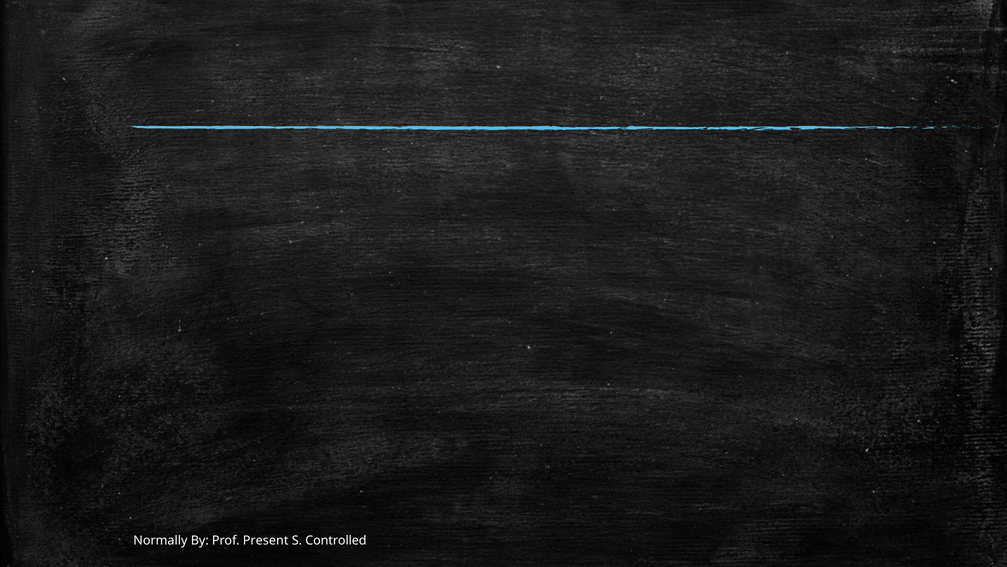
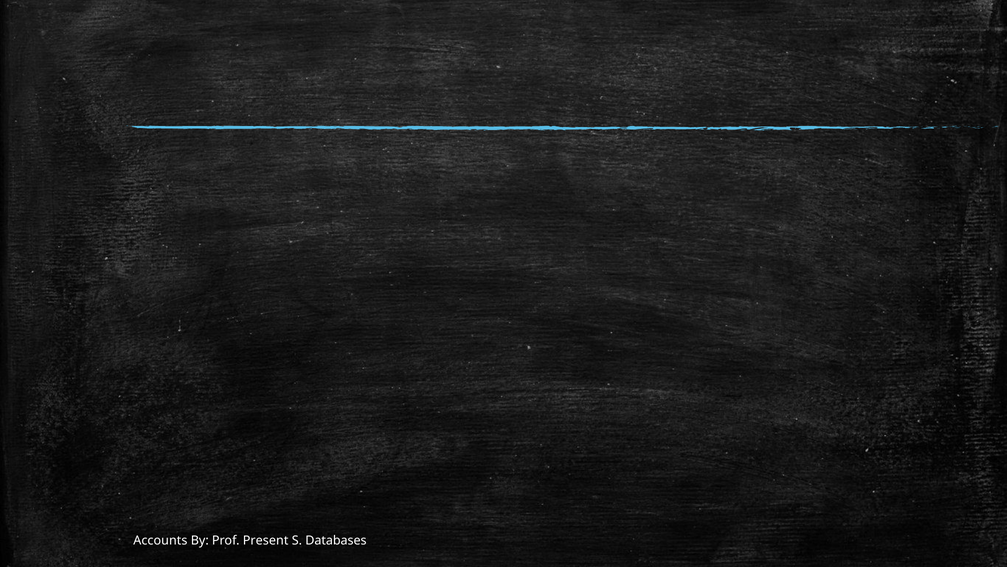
Normally: Normally -> Accounts (160, 540)
Controlled: Controlled -> Databases (336, 540)
